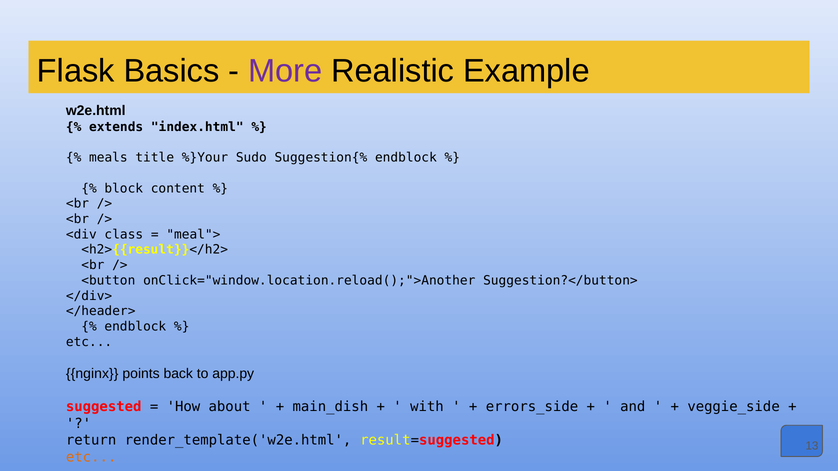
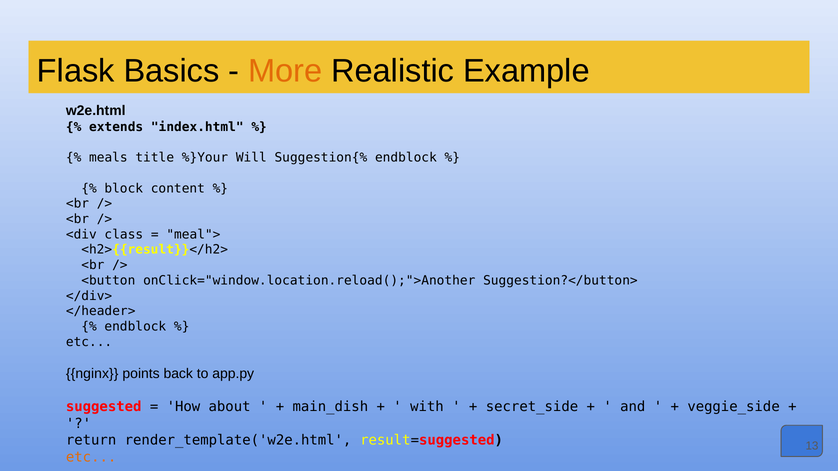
More colour: purple -> orange (285, 71)
Sudo: Sudo -> Will (251, 158)
errors_side: errors_side -> secret_side (532, 407)
